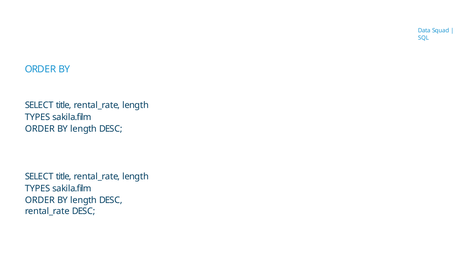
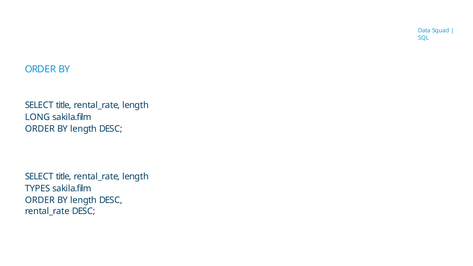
TYPES: TYPES -> LONG (37, 117)
